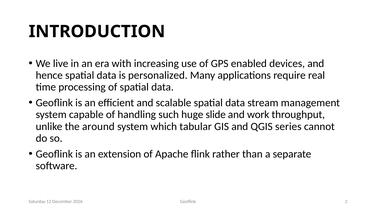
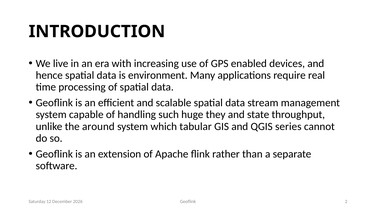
personalized: personalized -> environment (158, 75)
slide: slide -> they (216, 115)
work: work -> state (258, 115)
